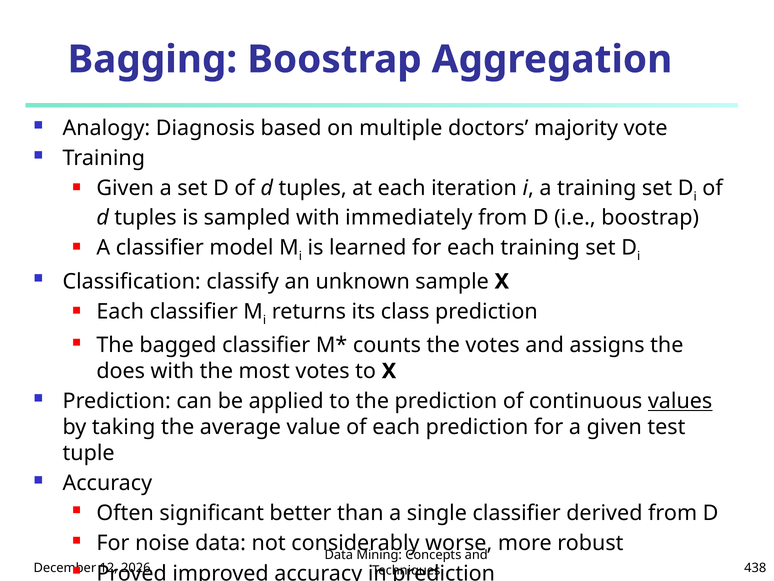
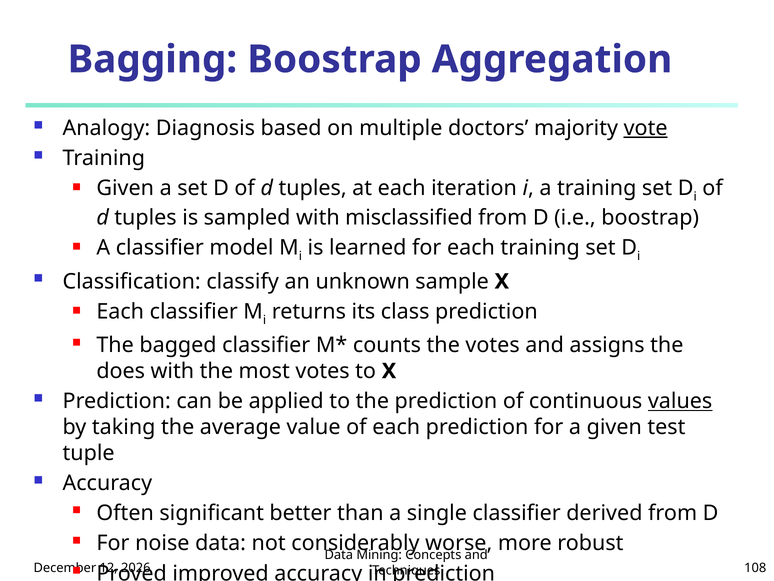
vote underline: none -> present (646, 128)
immediately: immediately -> misclassified (409, 217)
438: 438 -> 108 (755, 568)
